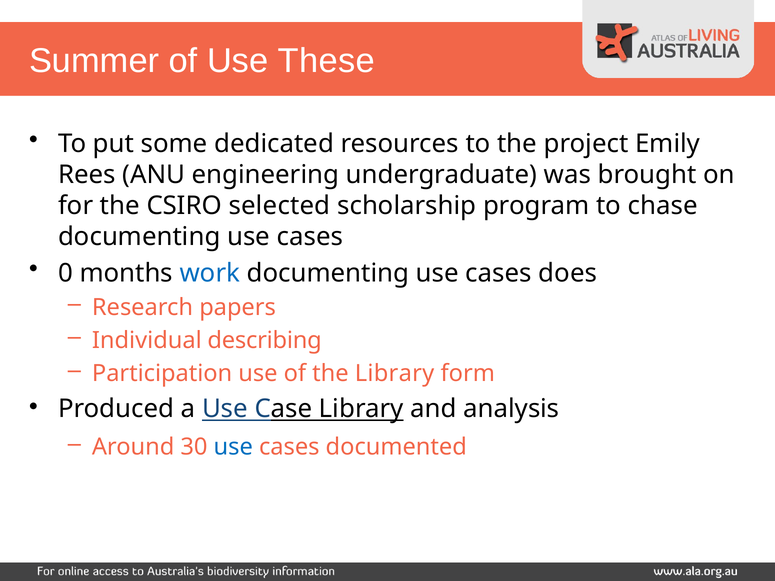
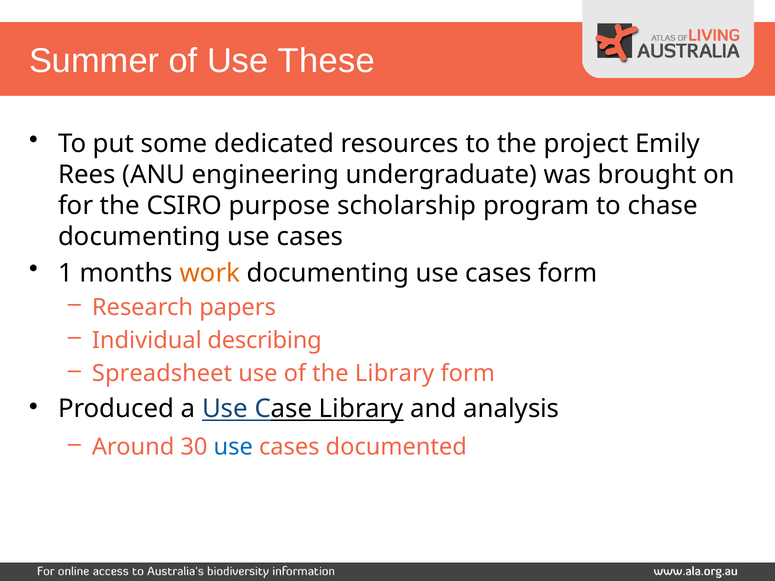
selected: selected -> purpose (280, 206)
0: 0 -> 1 (65, 273)
work colour: blue -> orange (210, 273)
cases does: does -> form (568, 273)
Participation: Participation -> Spreadsheet (162, 374)
